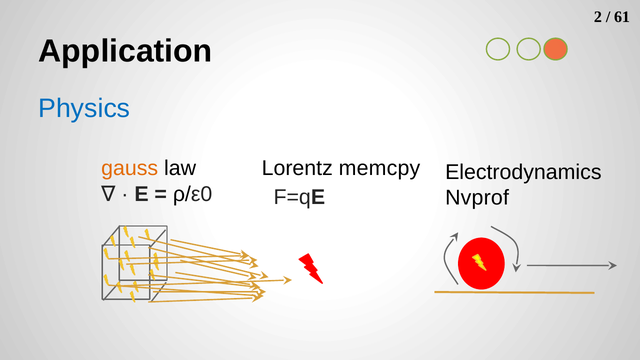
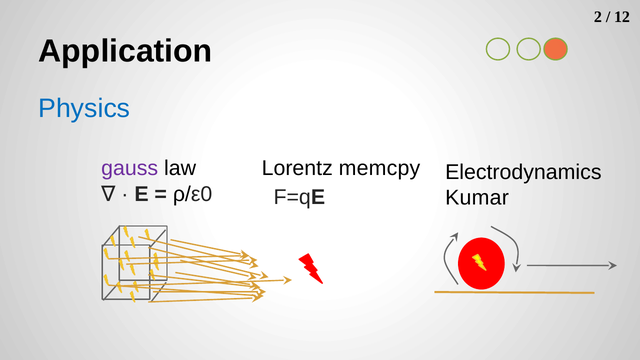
61: 61 -> 12 (622, 17)
gauss colour: orange -> purple (130, 168)
Nvprof: Nvprof -> Kumar (477, 198)
